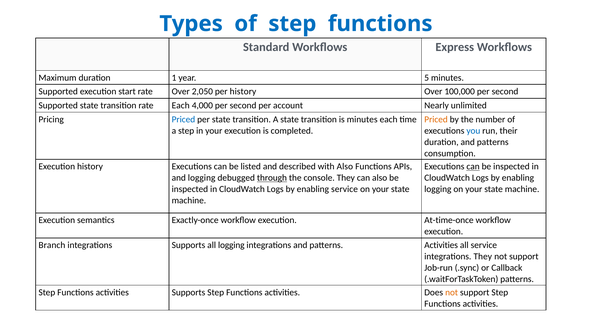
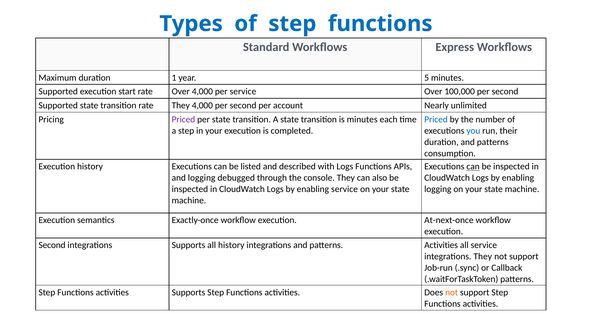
Over 2,050: 2,050 -> 4,000 (202, 92)
per history: history -> service (243, 92)
rate Each: Each -> They (181, 105)
Priced colour: blue -> purple (183, 119)
Priced colour: orange -> blue (436, 119)
with Also: Also -> Logs (345, 167)
through underline: present -> none (272, 178)
At-time-once: At-time-once -> At-next-once (449, 220)
Branch: Branch -> Second (52, 245)
all logging: logging -> history (231, 245)
